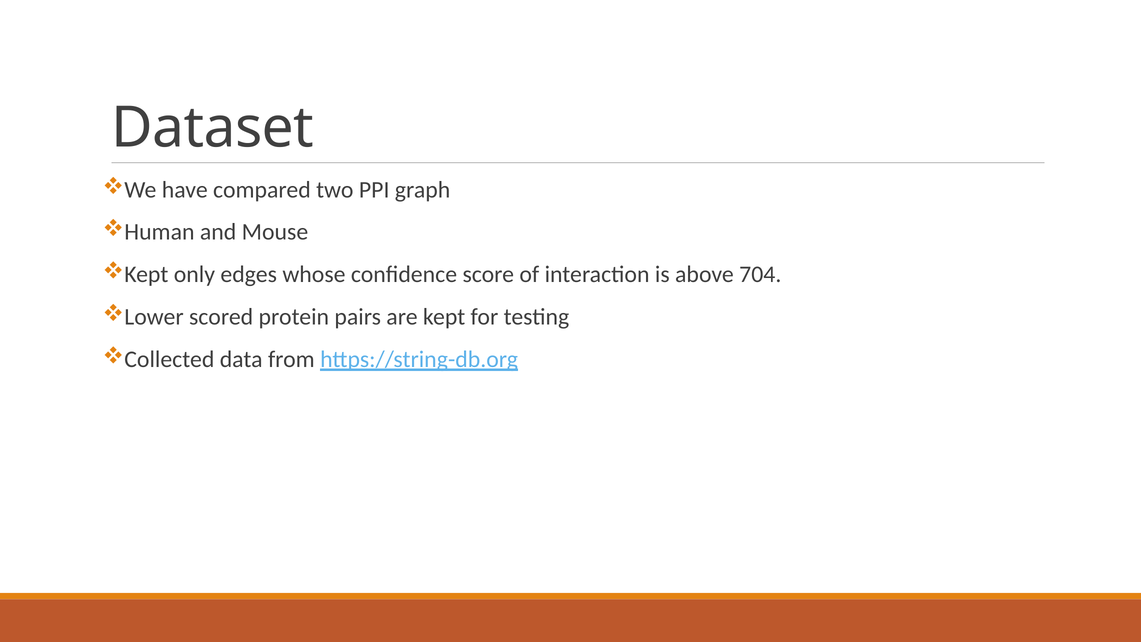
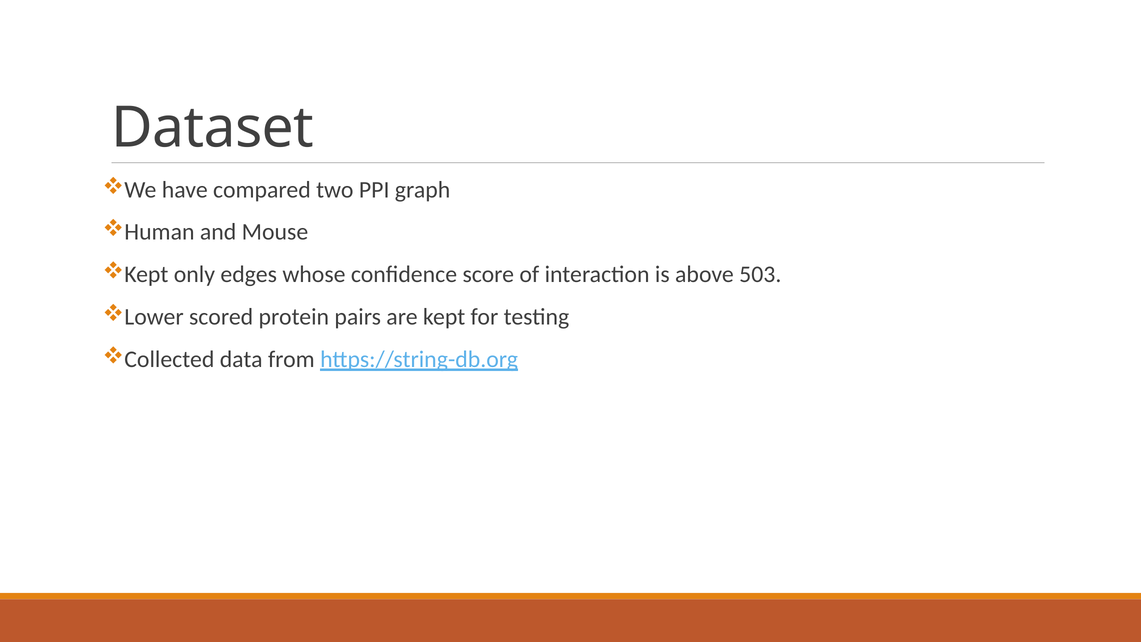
704: 704 -> 503 (760, 274)
